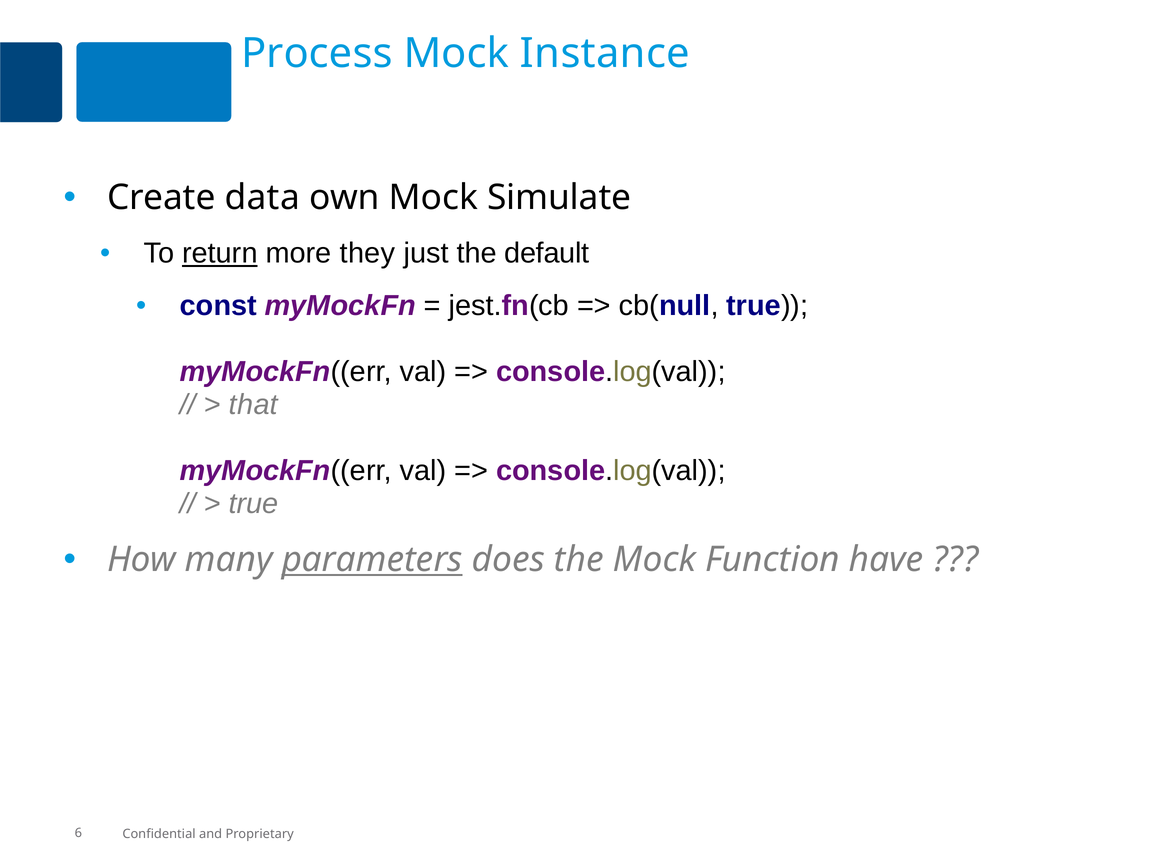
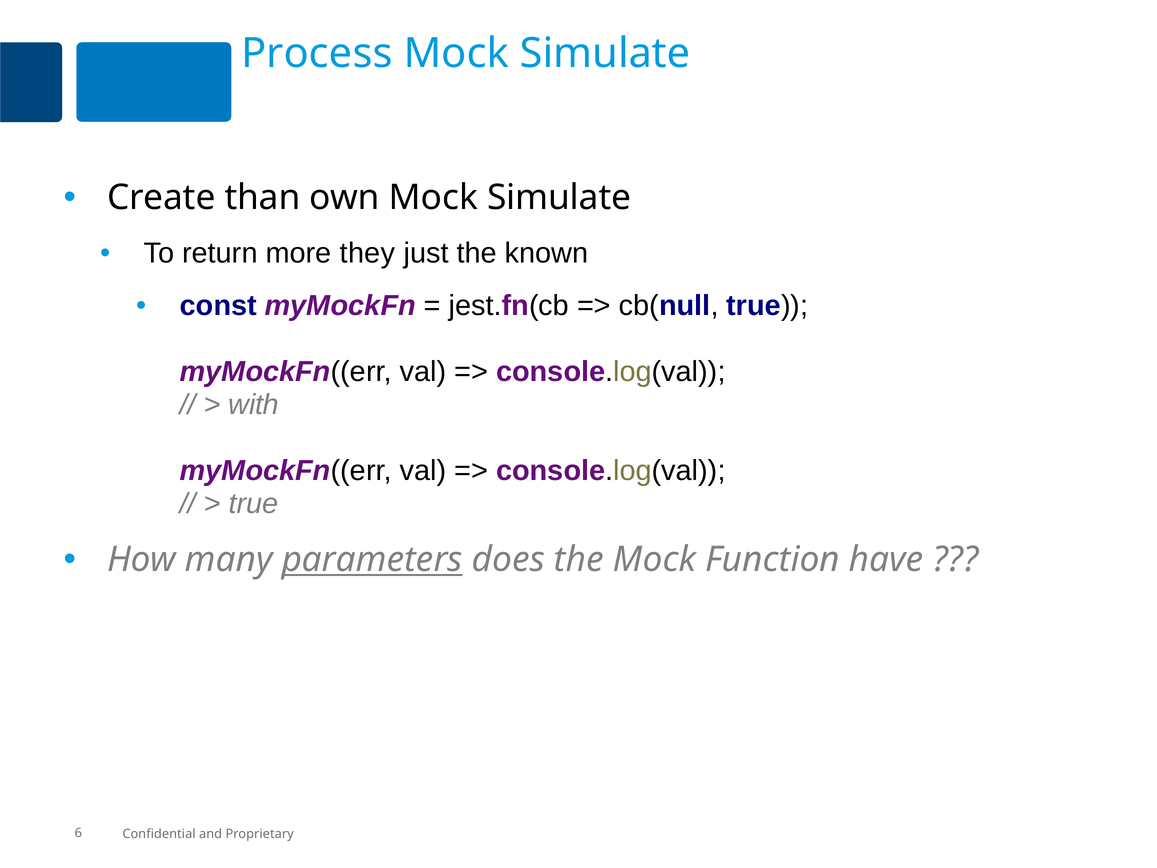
Instance: Instance -> Simulate (605, 54)
data: data -> than (263, 198)
return underline: present -> none (220, 253)
default: default -> known (547, 253)
that: that -> with (254, 405)
